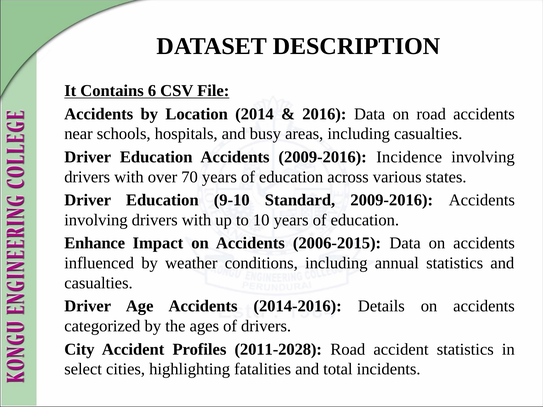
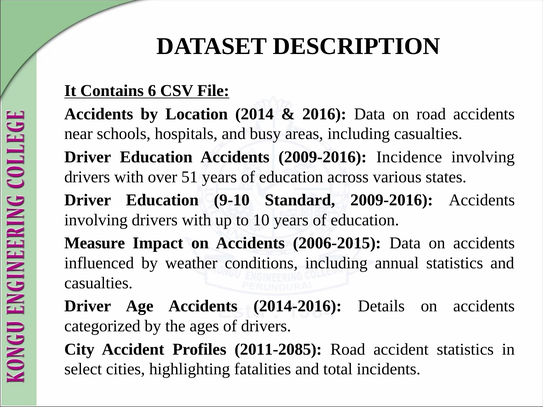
70: 70 -> 51 (190, 177)
Enhance: Enhance -> Measure (95, 243)
2011-2028: 2011-2028 -> 2011-2085 (278, 349)
